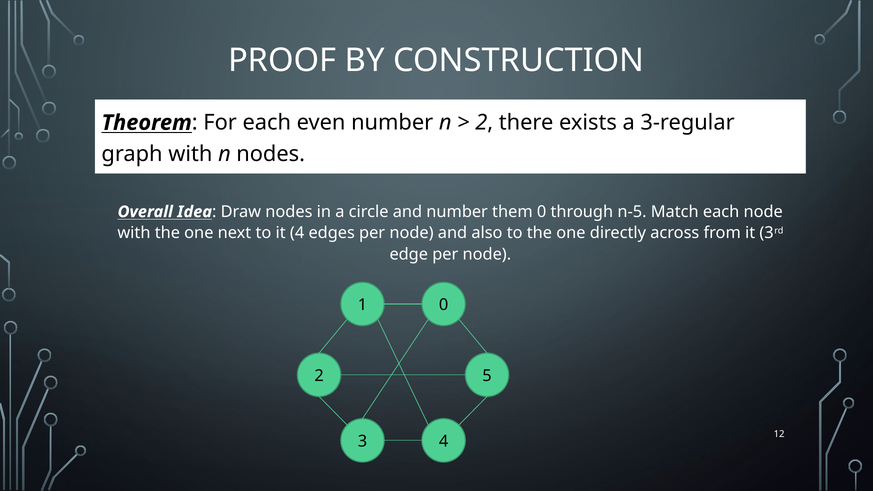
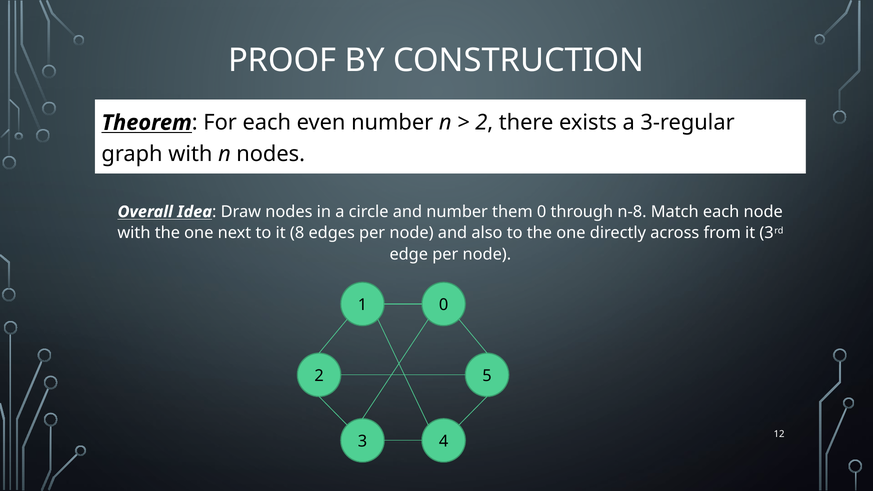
n-5: n-5 -> n-8 (632, 212)
it 4: 4 -> 8 (297, 233)
